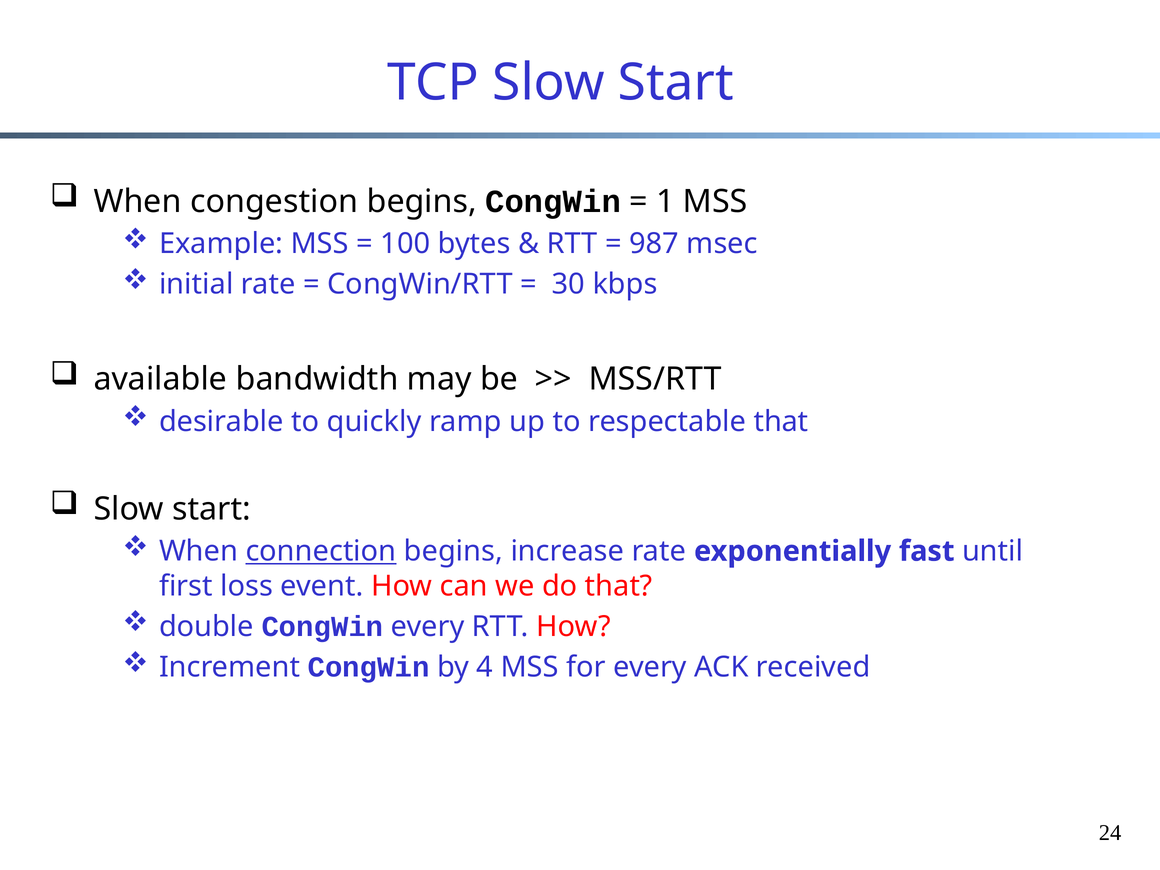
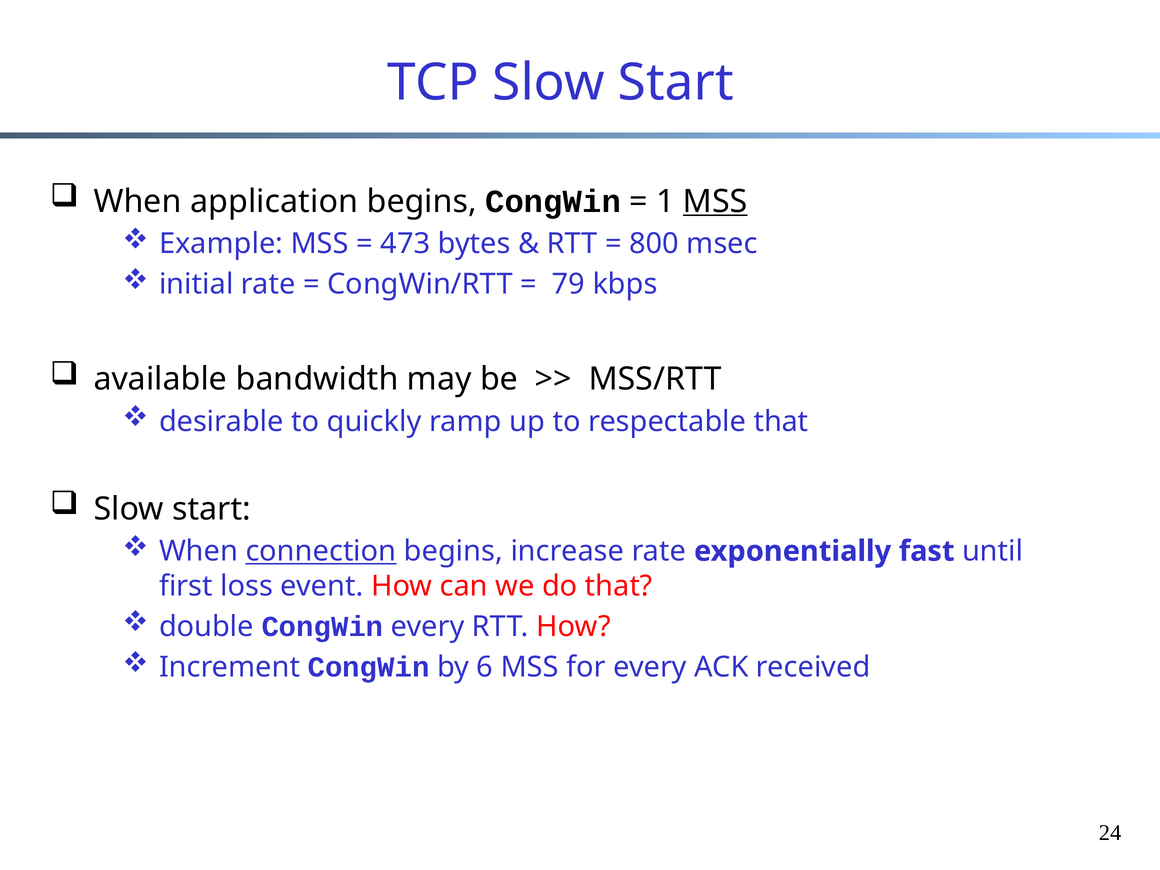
congestion: congestion -> application (274, 201)
MSS underline: none -> present (715, 201)
100: 100 -> 473 (405, 244)
987: 987 -> 800 (654, 244)
30: 30 -> 79 (568, 284)
4: 4 -> 6 (485, 667)
